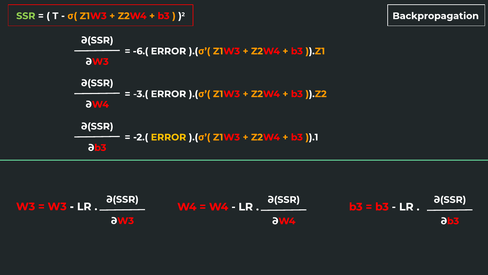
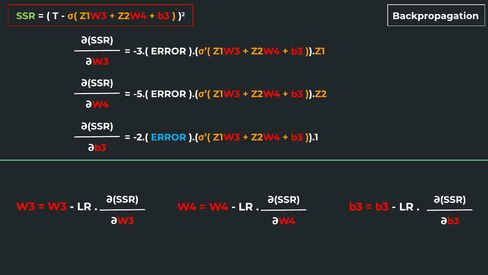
-6.(: -6.( -> -3.( (141, 51)
-3.(: -3.( -> -5.( (141, 94)
ERROR colour: yellow -> light blue (168, 137)
